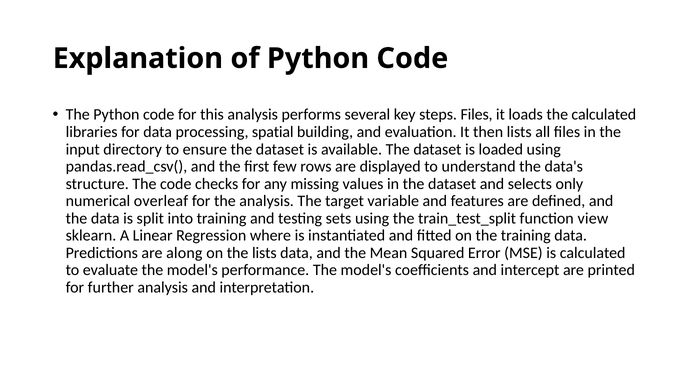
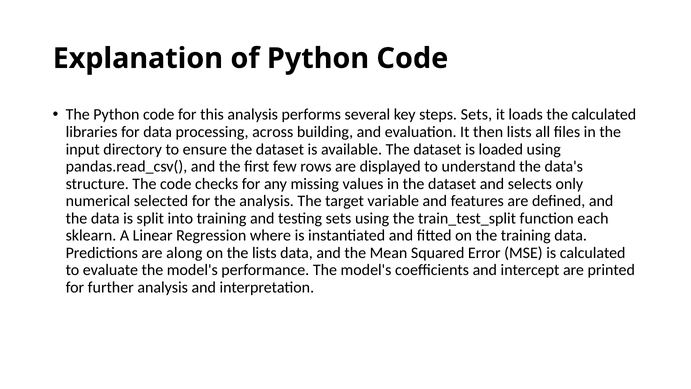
steps Files: Files -> Sets (476, 115)
spatial: spatial -> across (273, 132)
overleaf: overleaf -> selected (161, 201)
view: view -> each (593, 218)
